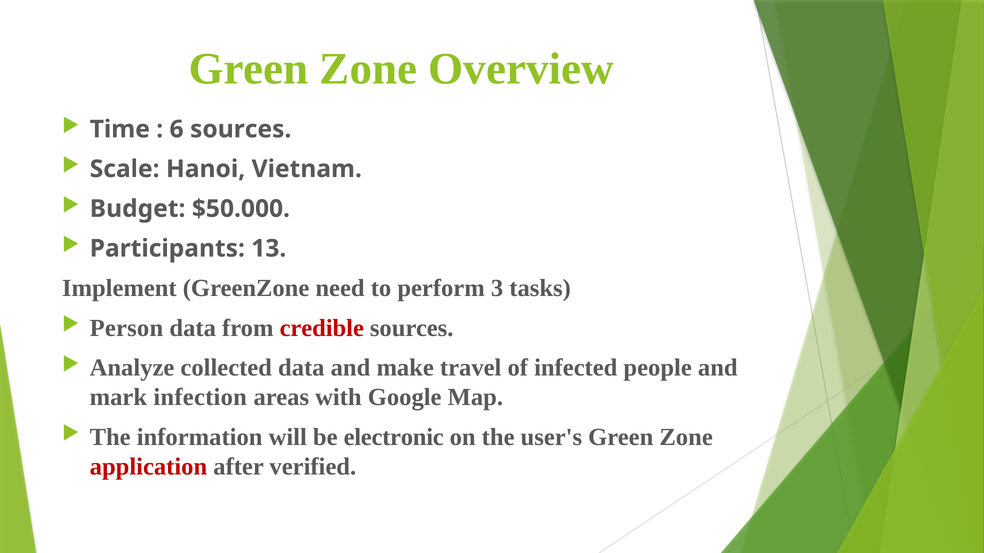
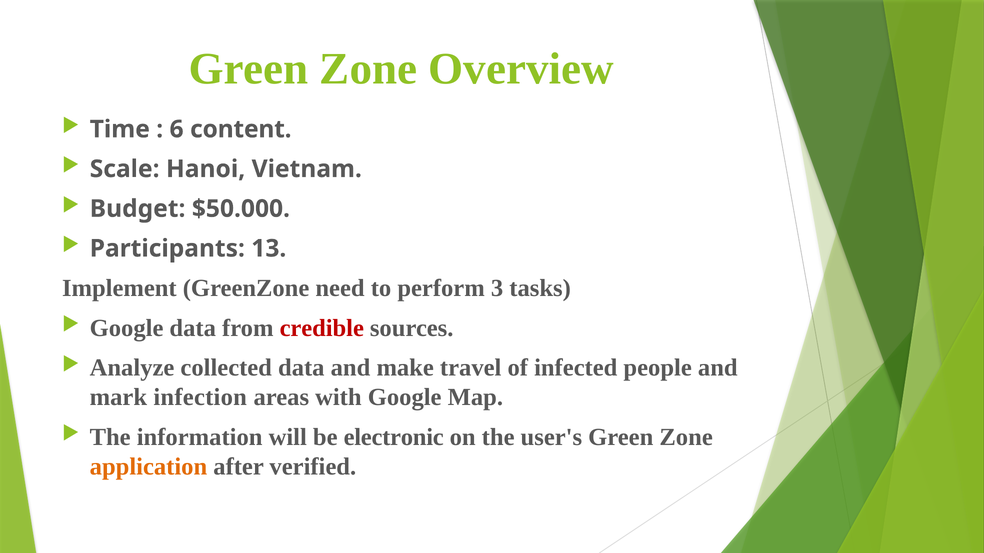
6 sources: sources -> content (241, 129)
Person: Person -> Google (127, 328)
application colour: red -> orange (148, 467)
